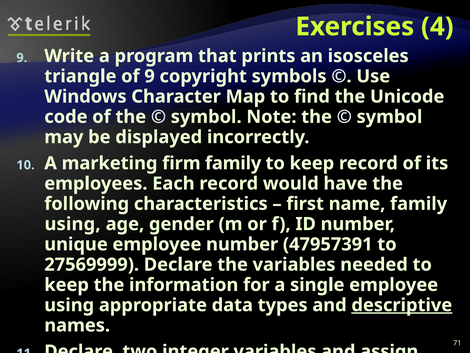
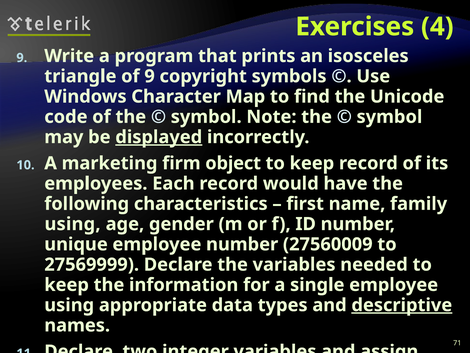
displayed underline: none -> present (159, 137)
firm family: family -> object (233, 163)
47957391: 47957391 -> 27560009 (328, 244)
